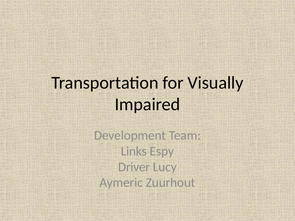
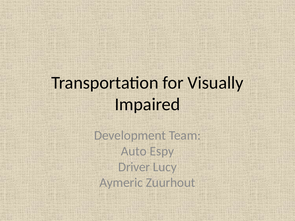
Links: Links -> Auto (134, 151)
